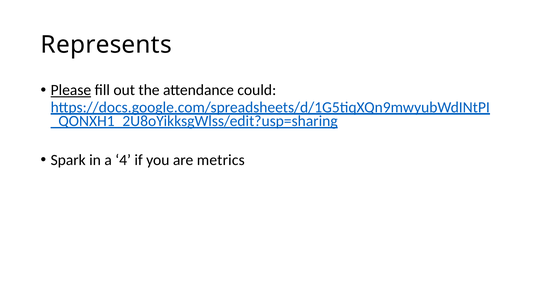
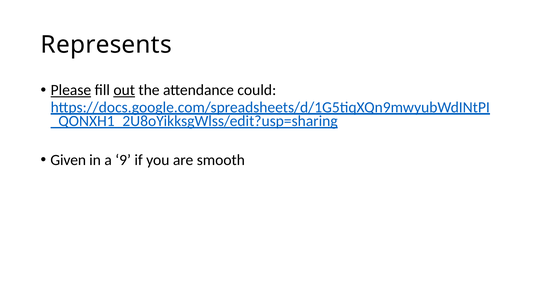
out underline: none -> present (124, 90)
Spark: Spark -> Given (68, 160)
4: 4 -> 9 (123, 160)
metrics: metrics -> smooth (221, 160)
